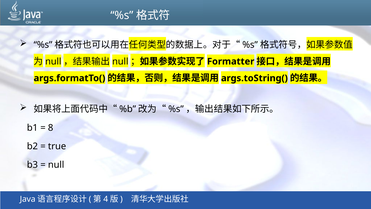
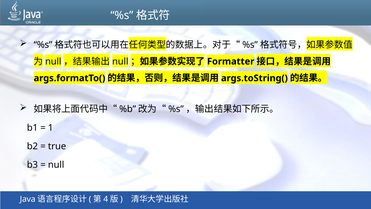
8: 8 -> 1 (51, 128)
